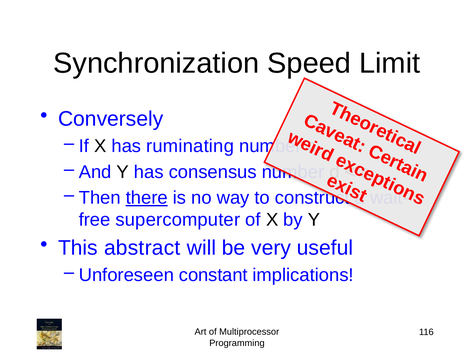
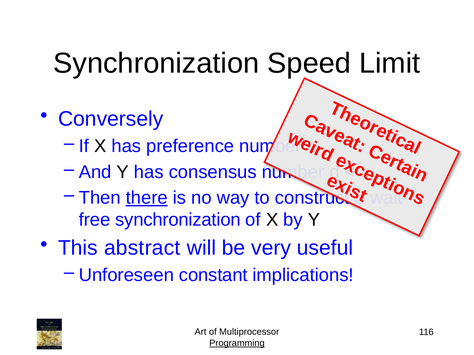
ruminating: ruminating -> preference (190, 146)
supercomputer: supercomputer -> synchronization (178, 220)
Programming underline: none -> present (237, 343)
